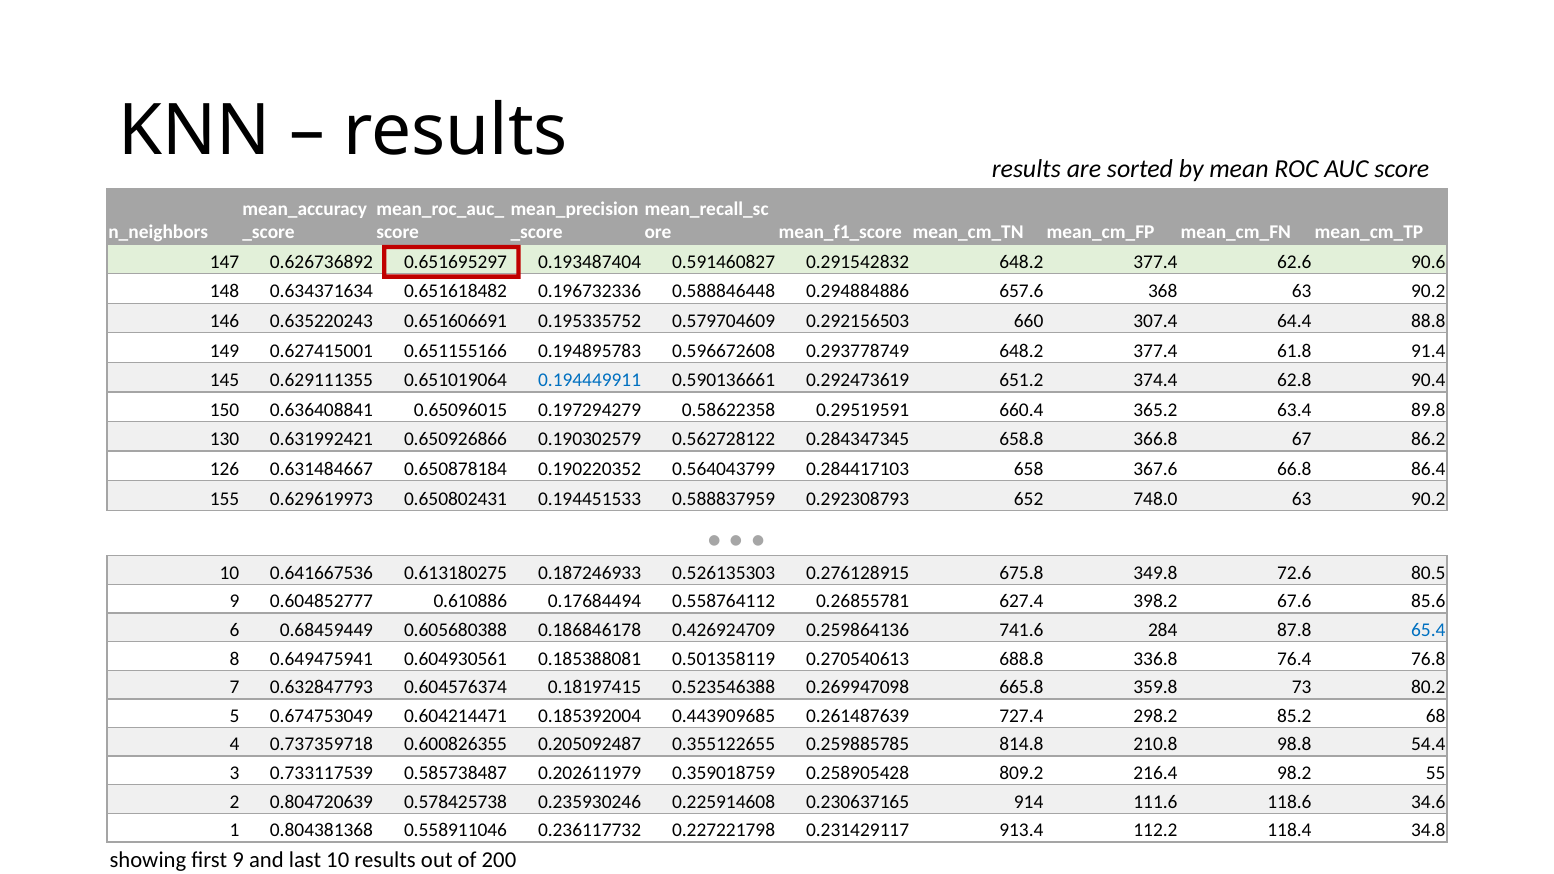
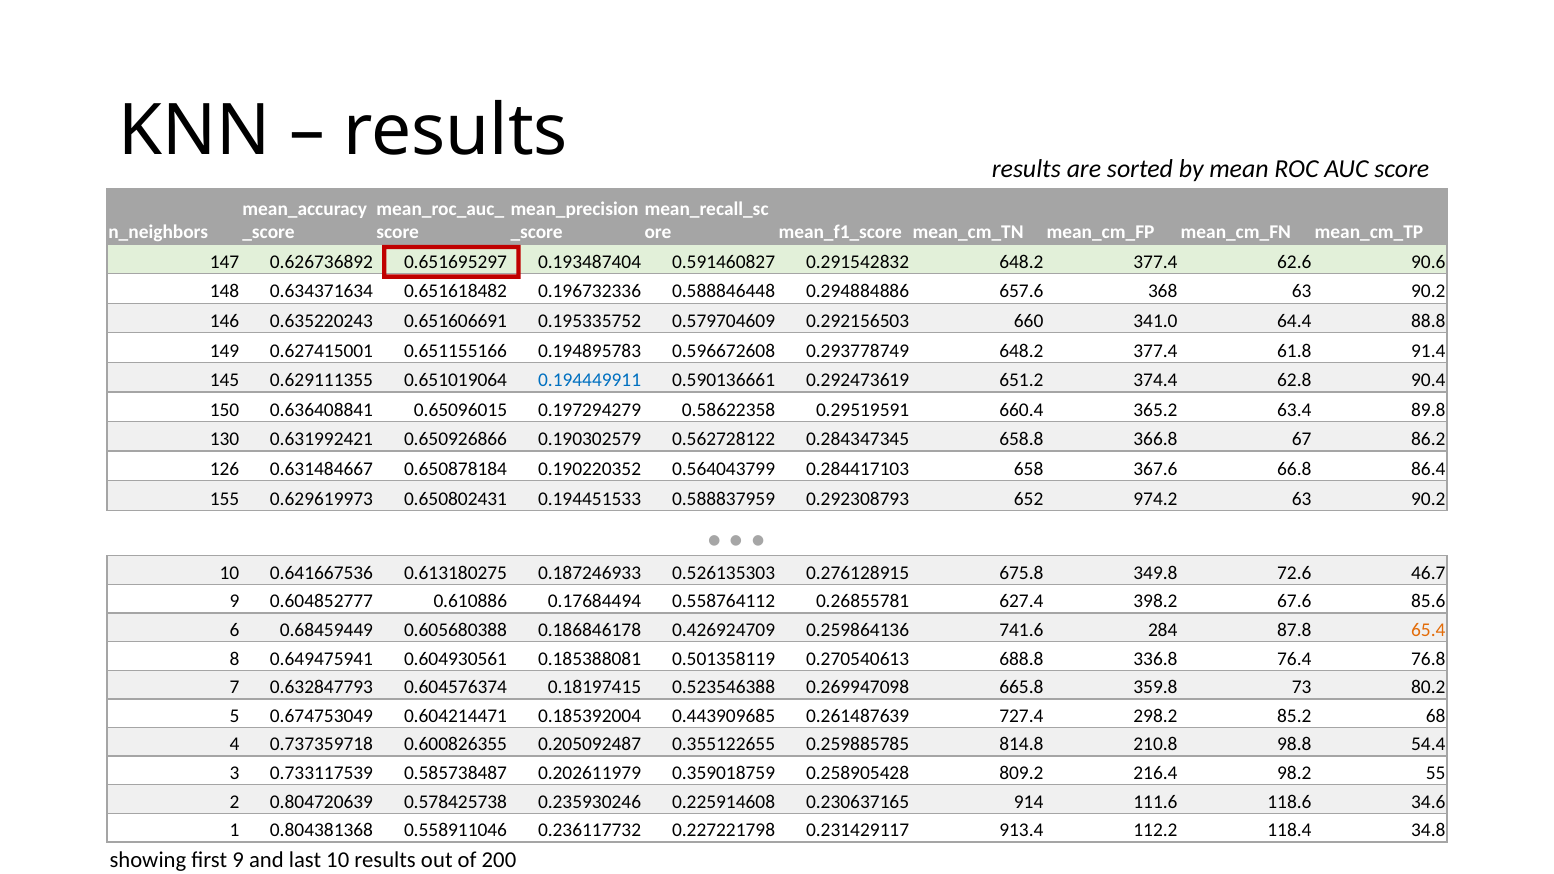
307.4: 307.4 -> 341.0 (1155, 321)
748.0: 748.0 -> 974.2 (1155, 499)
80.5: 80.5 -> 46.7 (1428, 573)
65.4 colour: blue -> orange (1428, 630)
